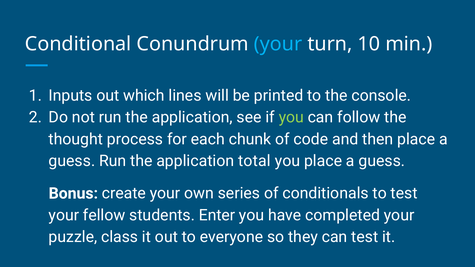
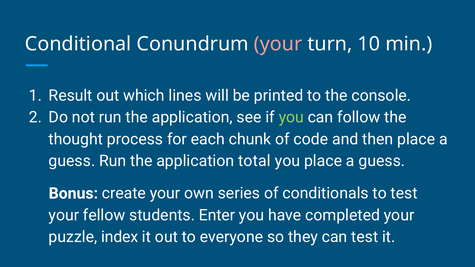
your colour: light blue -> pink (278, 44)
Inputs: Inputs -> Result (71, 96)
class: class -> index (120, 237)
